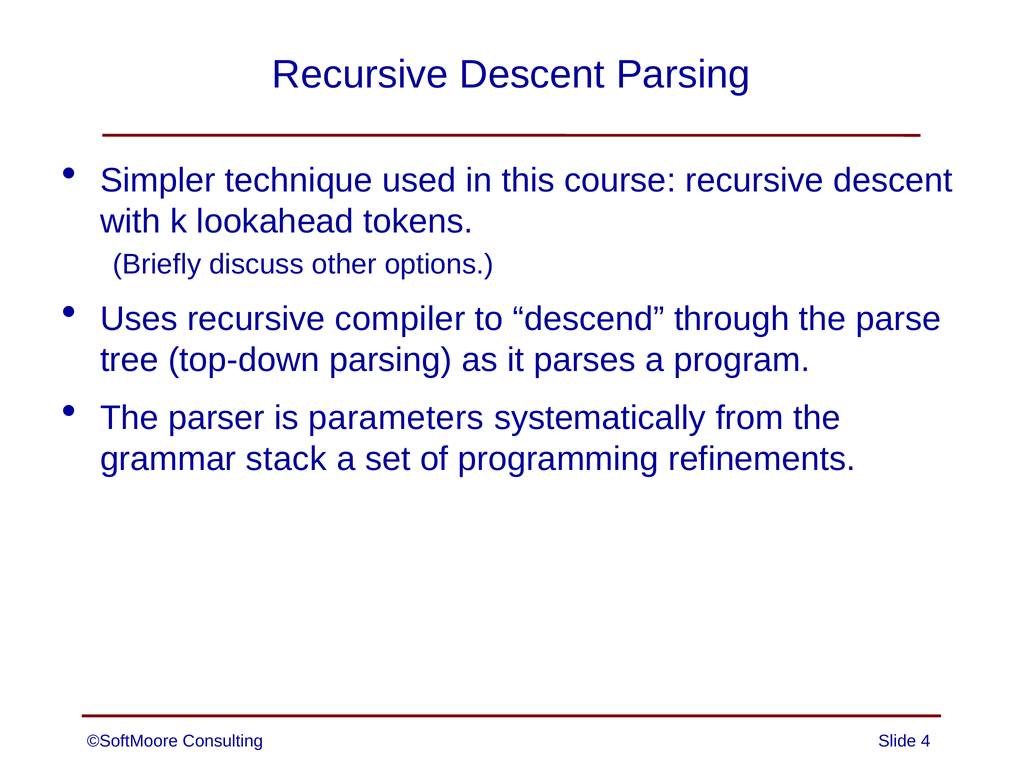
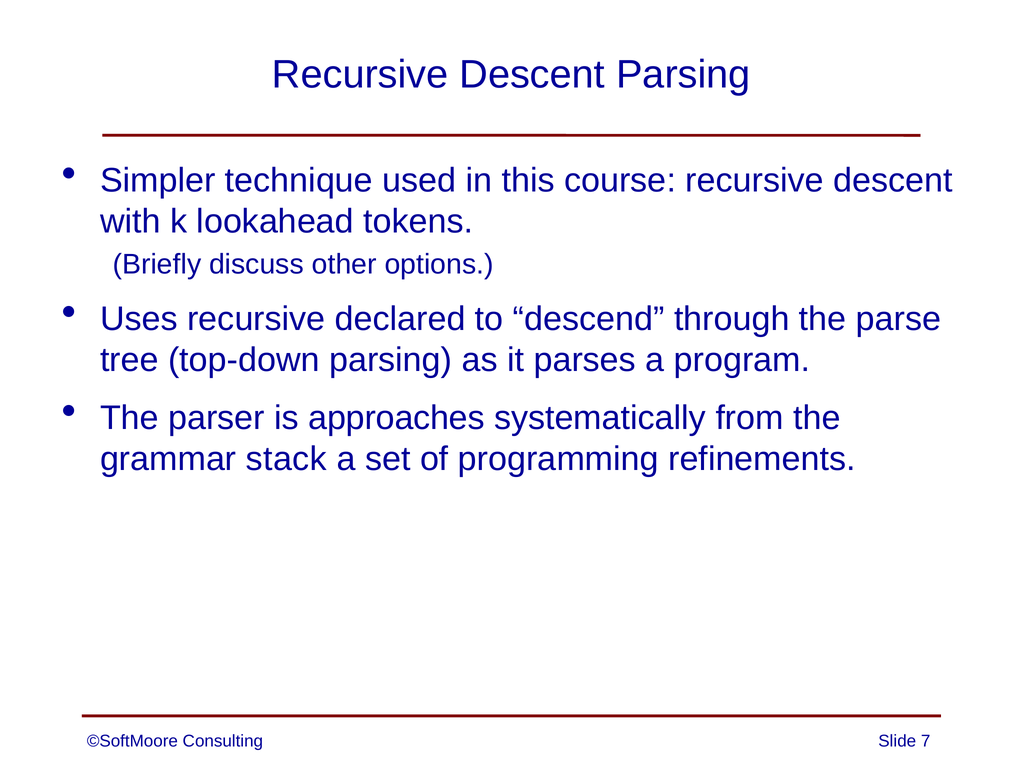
compiler: compiler -> declared (400, 319)
parameters: parameters -> approaches (397, 418)
4: 4 -> 7 (926, 741)
